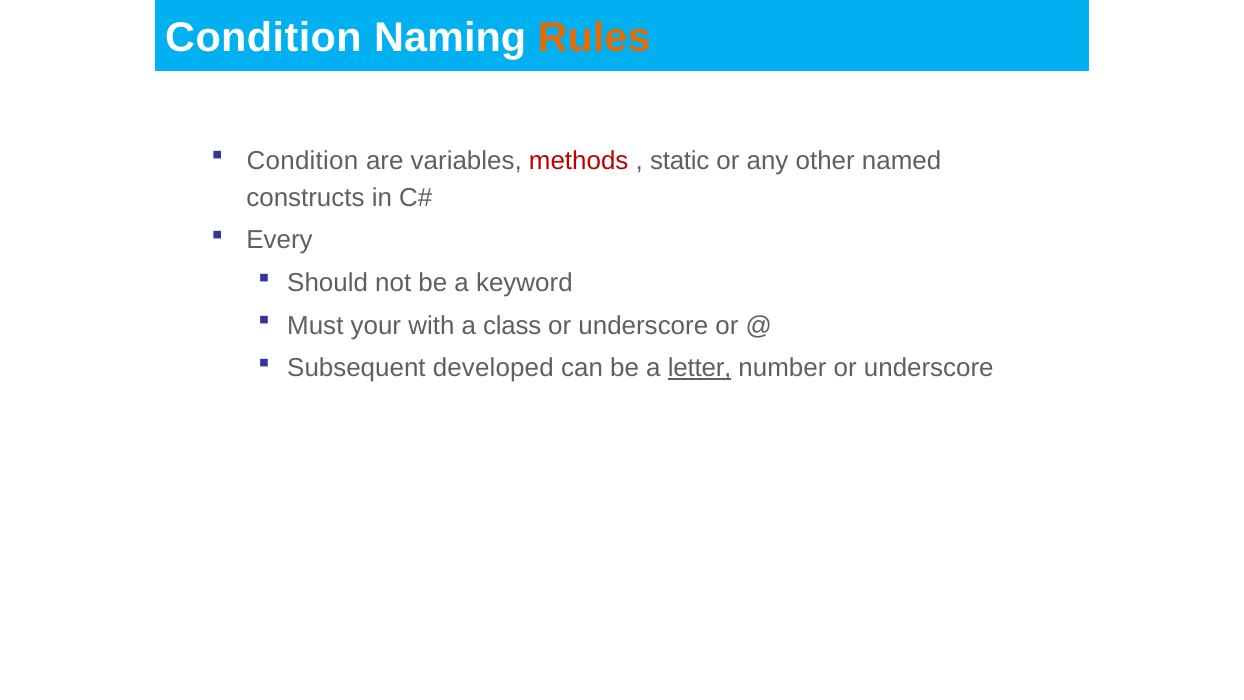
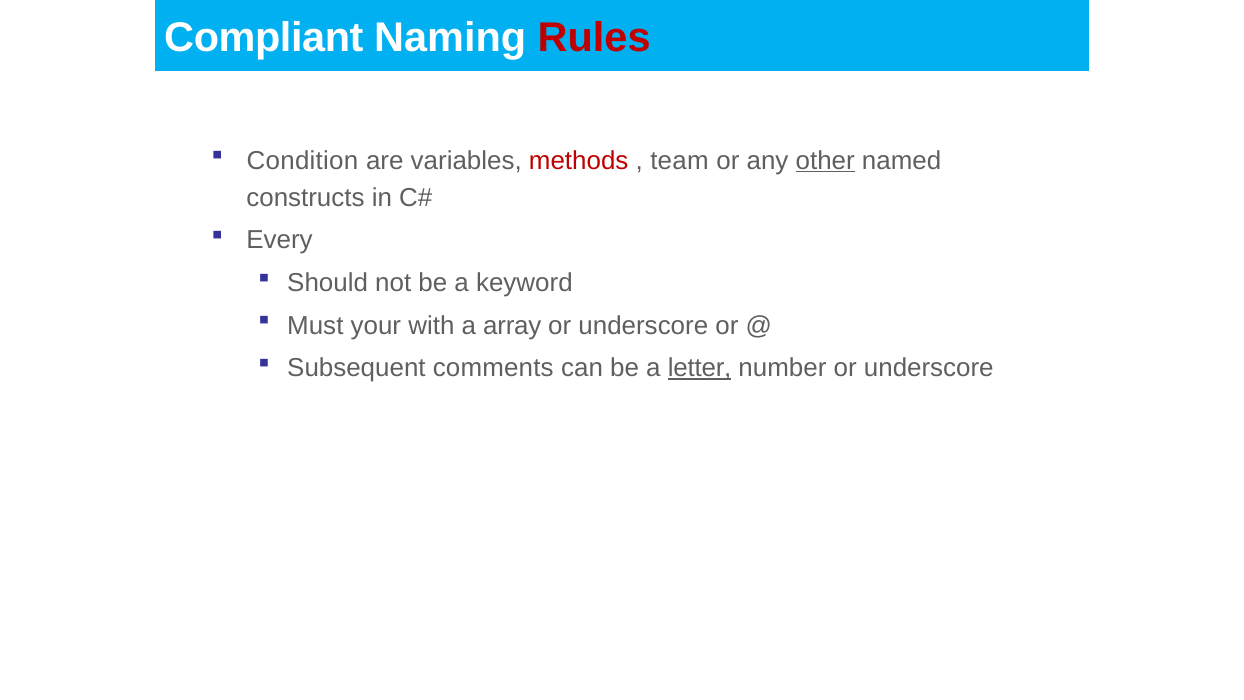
Condition: Condition -> Compliant (264, 38)
Rules colour: orange -> red (594, 38)
static: static -> team (679, 160)
other underline: none -> present (825, 160)
class: class -> array (512, 325)
developed: developed -> comments (493, 368)
